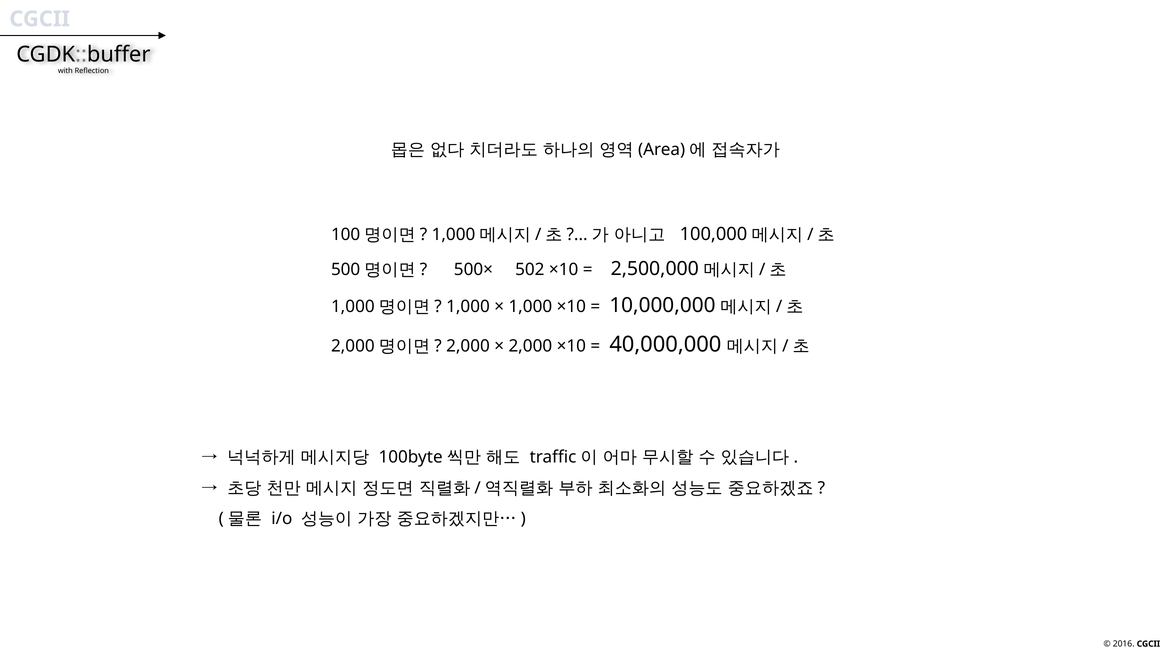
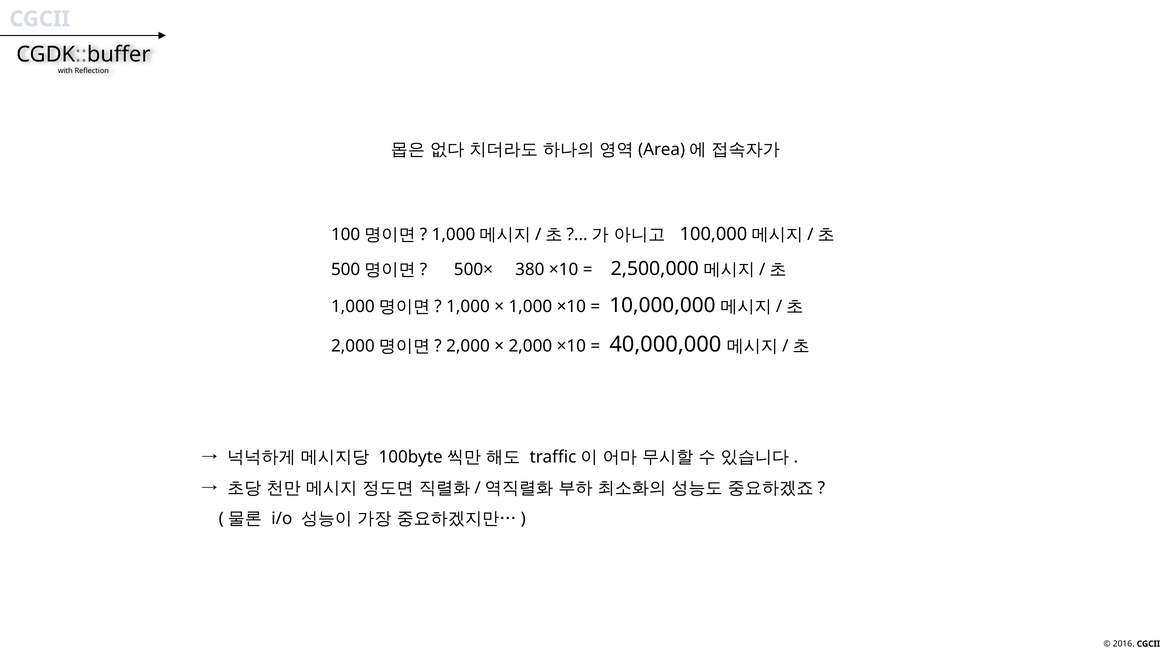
502: 502 -> 380 (530, 269)
